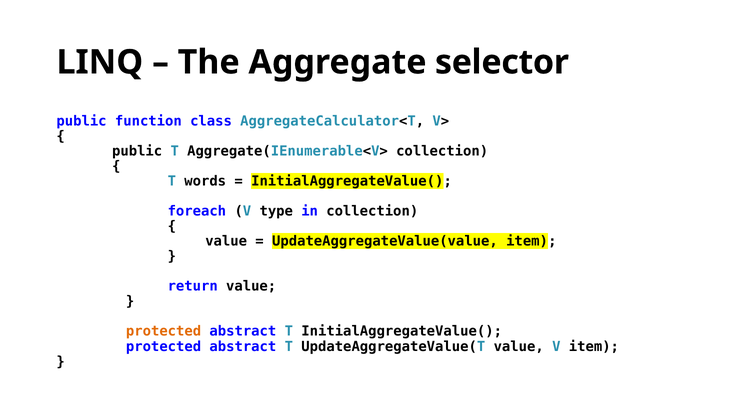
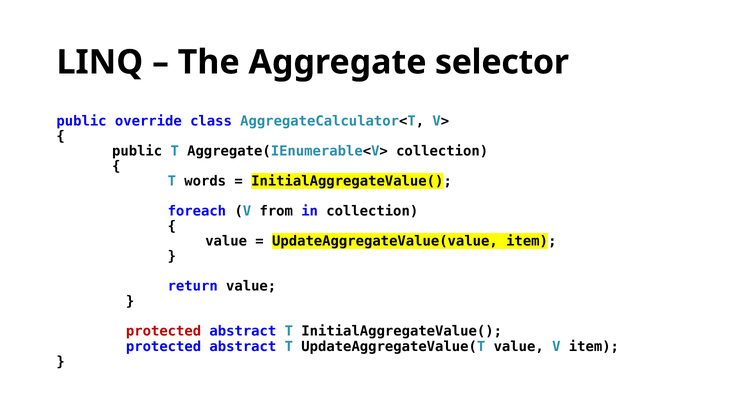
function: function -> override (148, 121)
type: type -> from (276, 211)
protected colour: orange -> red (164, 331)
